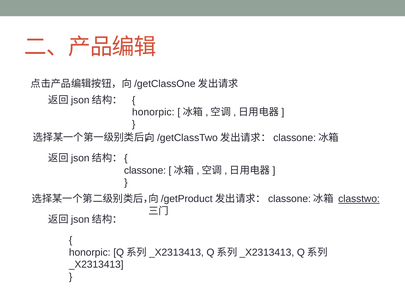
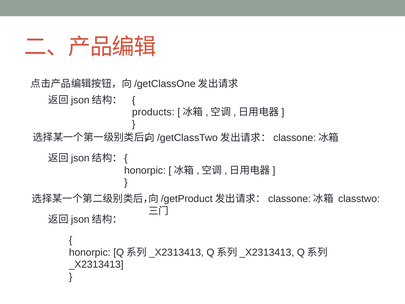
honorpic: honorpic -> products (153, 112)
classone: classone -> honorpic (145, 170)
classtwo underline: present -> none (359, 199)
